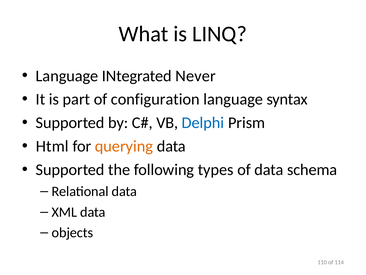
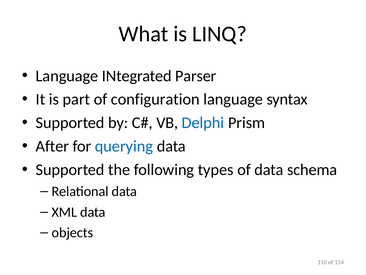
Never: Never -> Parser (196, 76)
Html: Html -> After (52, 146)
querying colour: orange -> blue (124, 146)
